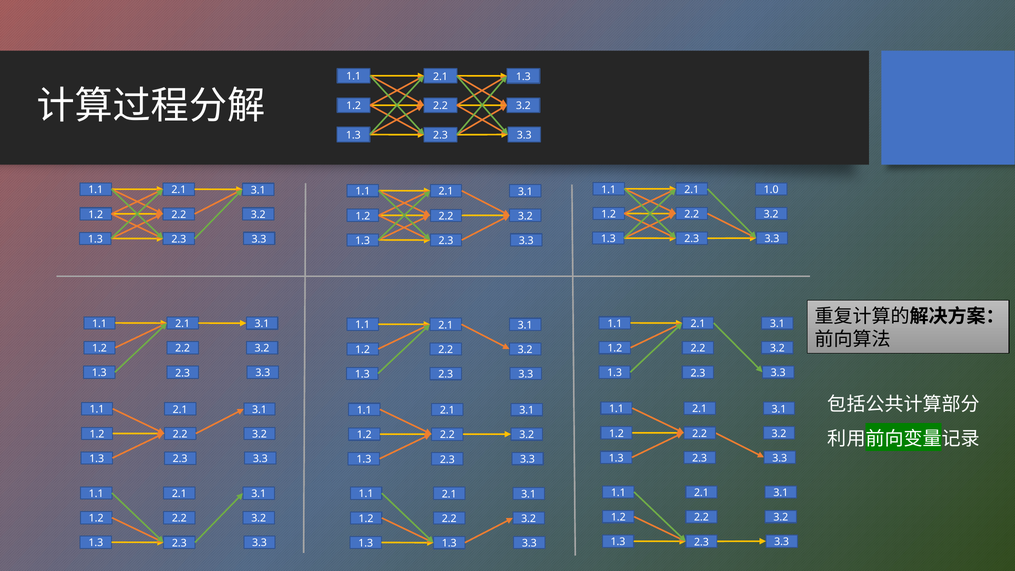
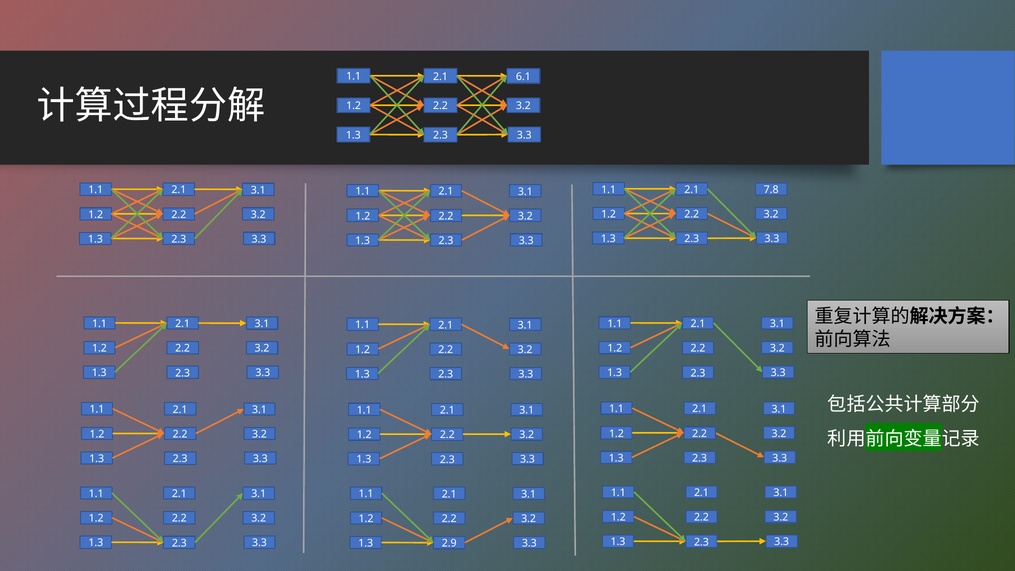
2.1 1.3: 1.3 -> 6.1 (523, 77)
1.0: 1.0 -> 7.8 (771, 190)
1.3: 1.3 -> 2.9 (449, 543)
